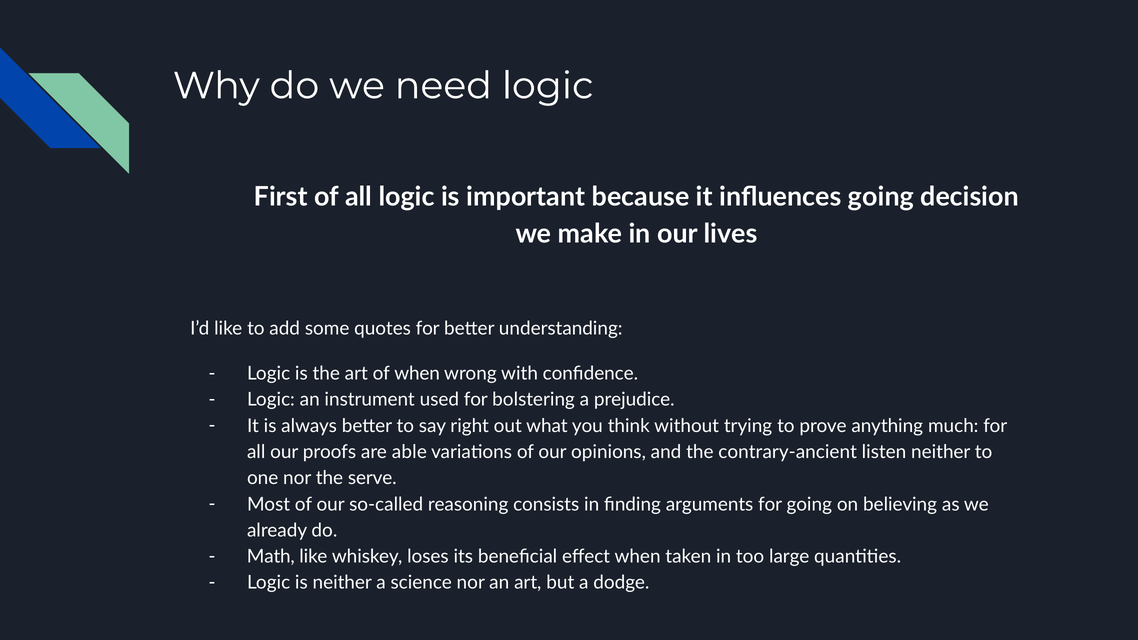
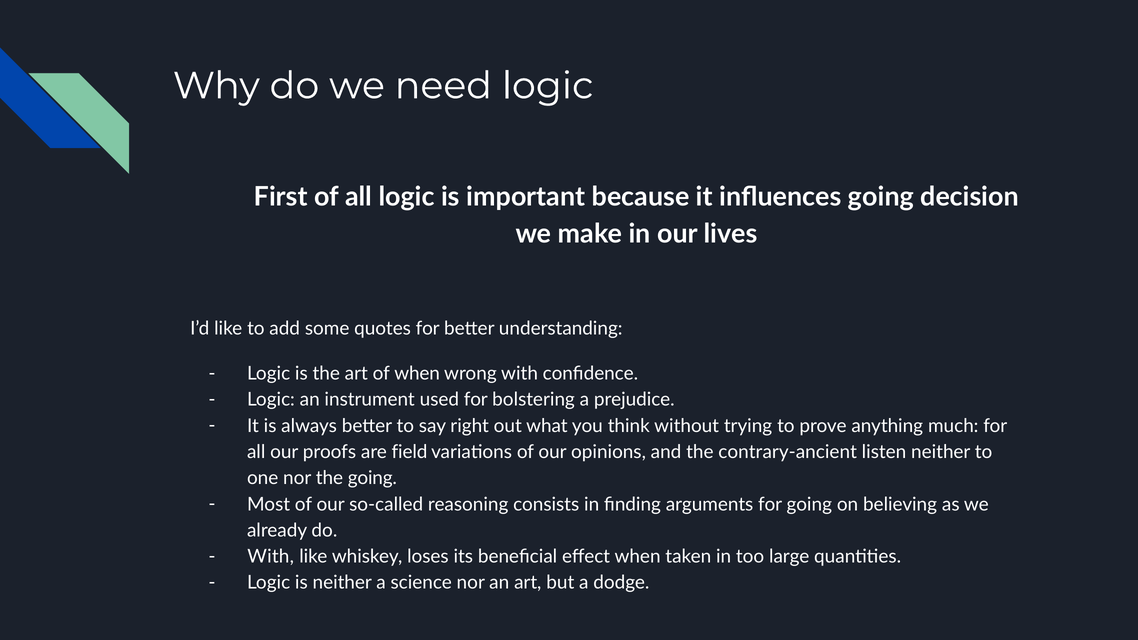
able: able -> field (409, 452)
the serve: serve -> going (372, 478)
Math: Math -> With (271, 557)
